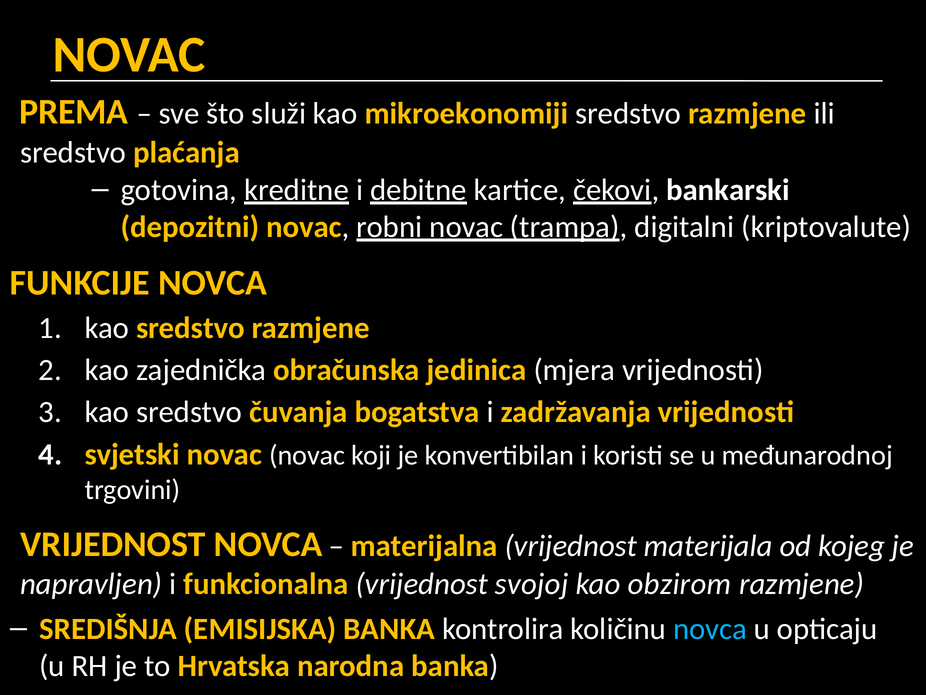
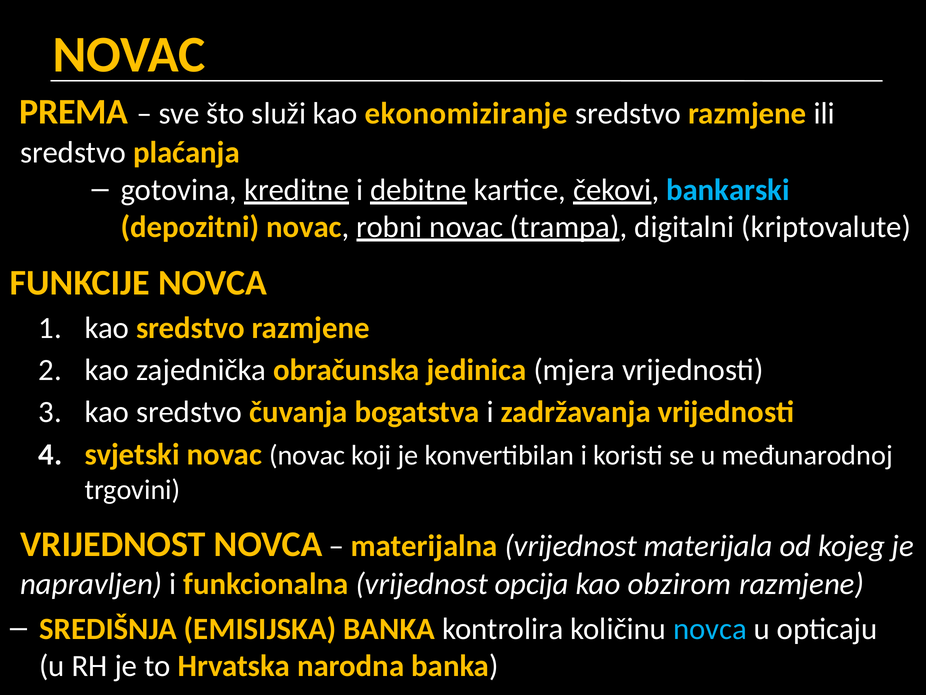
mikroekonomiji: mikroekonomiji -> ekonomiziranje (466, 114)
bankarski colour: white -> light blue (728, 190)
svojoj: svojoj -> opcija (532, 584)
